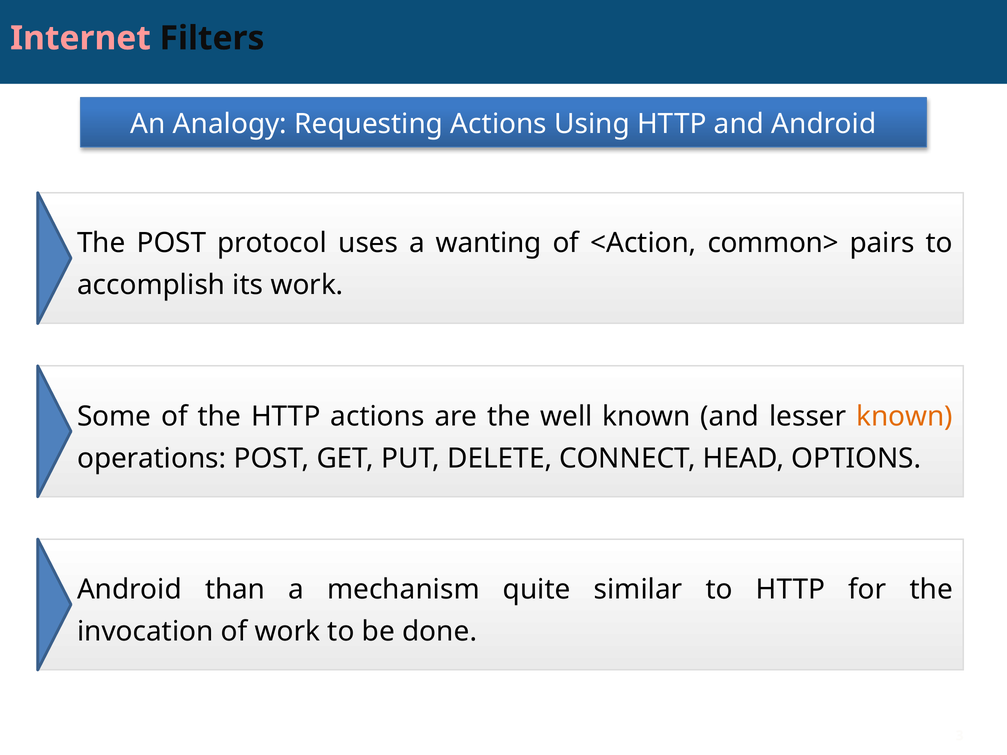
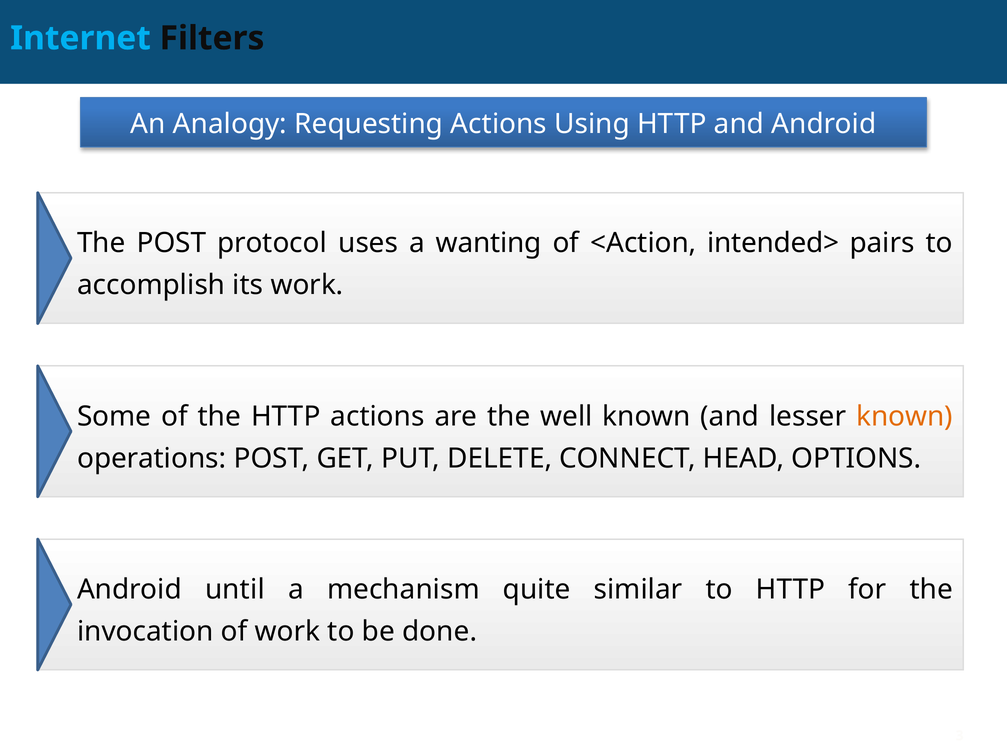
Internet colour: pink -> light blue (80, 38)
common>: common> -> intended> (773, 243)
than: than -> until (235, 590)
